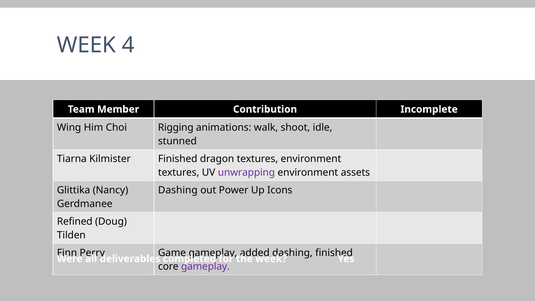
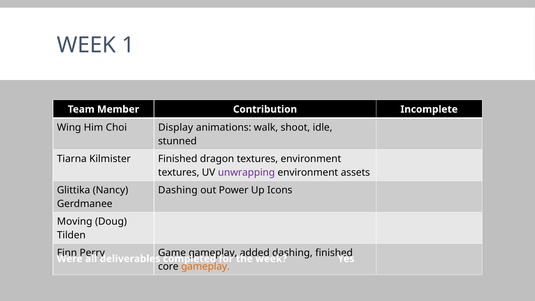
4: 4 -> 1 (128, 45)
Rigging: Rigging -> Display (176, 127)
Refined: Refined -> Moving (75, 221)
gameplay colour: purple -> orange (205, 266)
